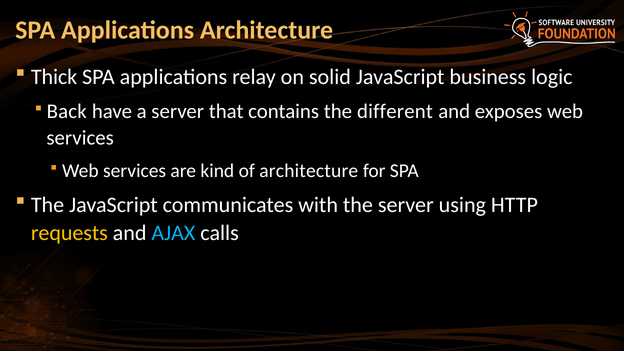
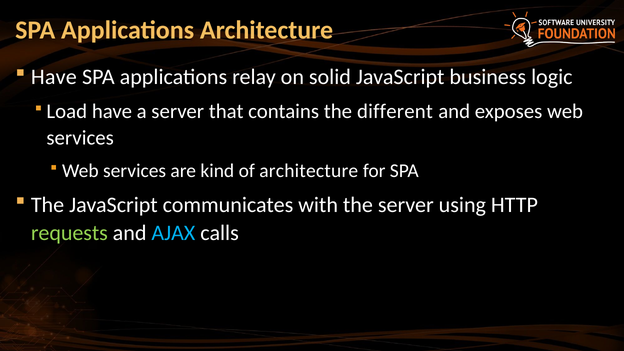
Thick: Thick -> Have (54, 77)
Back: Back -> Load (67, 112)
requests colour: yellow -> light green (69, 233)
